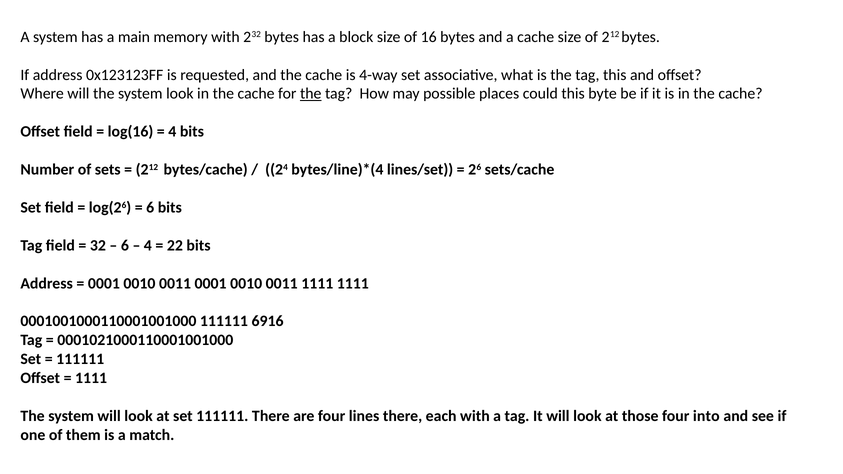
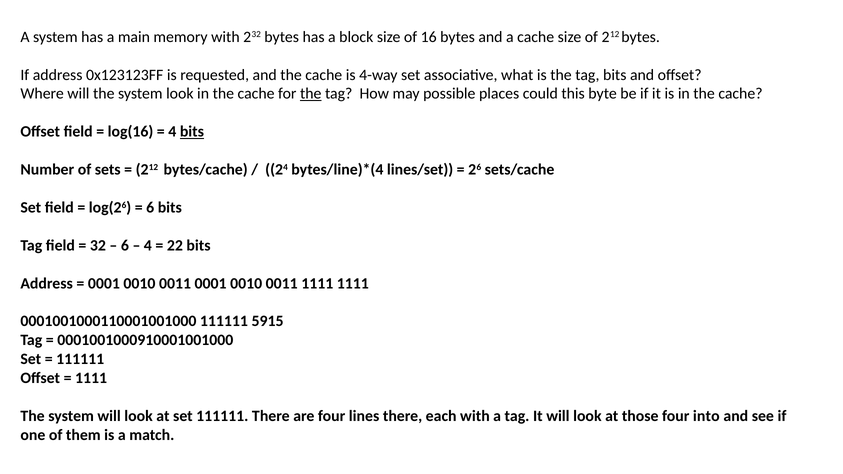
tag this: this -> bits (615, 75)
bits underline: none -> present (192, 132)
6916: 6916 -> 5915 (268, 321)
0001021000110001001000: 0001021000110001001000 -> 0001001000910001001000 (145, 340)
